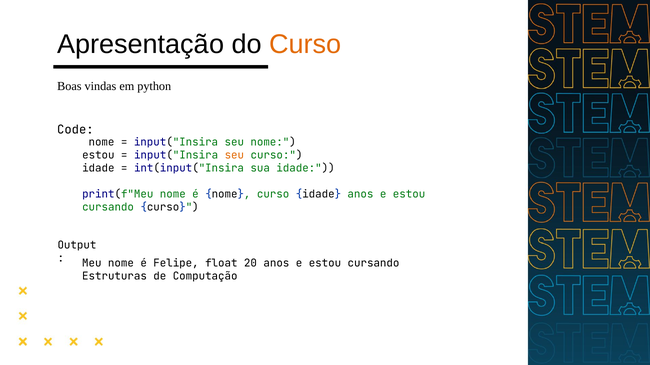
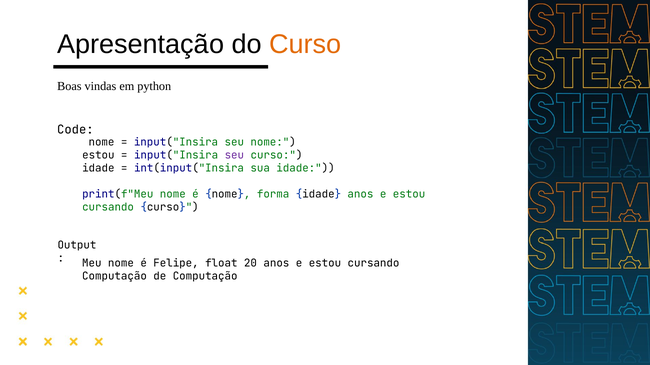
seu colour: orange -> purple (234, 155)
nome curso: curso -> forma (273, 194)
Estruturas: Estruturas -> Computação (115, 277)
